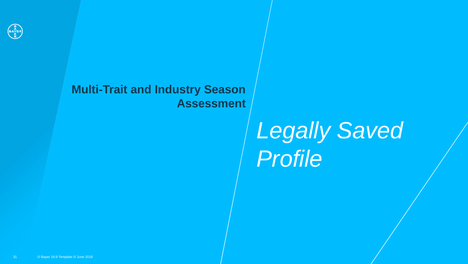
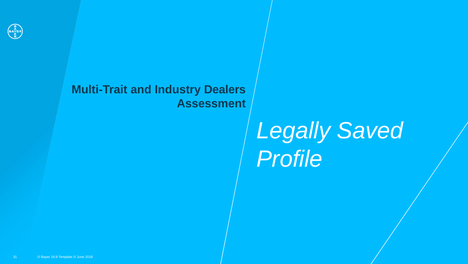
Season: Season -> Dealers (225, 89)
